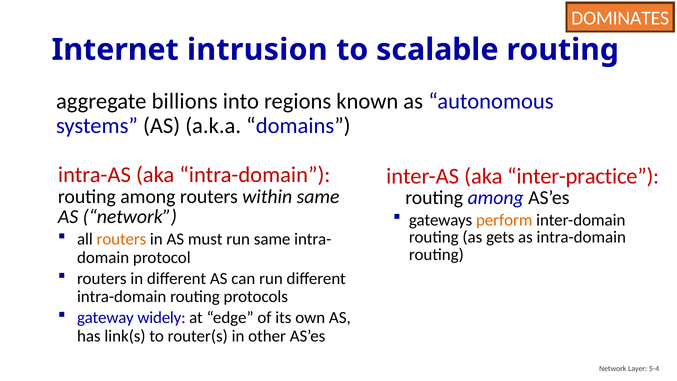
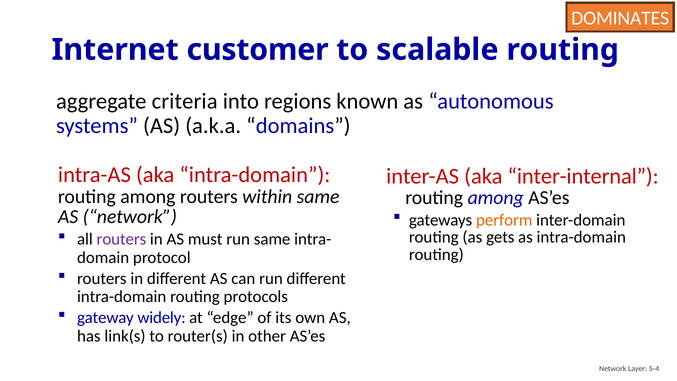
intrusion: intrusion -> customer (258, 50)
billions: billions -> criteria (185, 101)
inter-practice: inter-practice -> inter-internal (583, 176)
routers colour: orange -> purple (121, 239)
